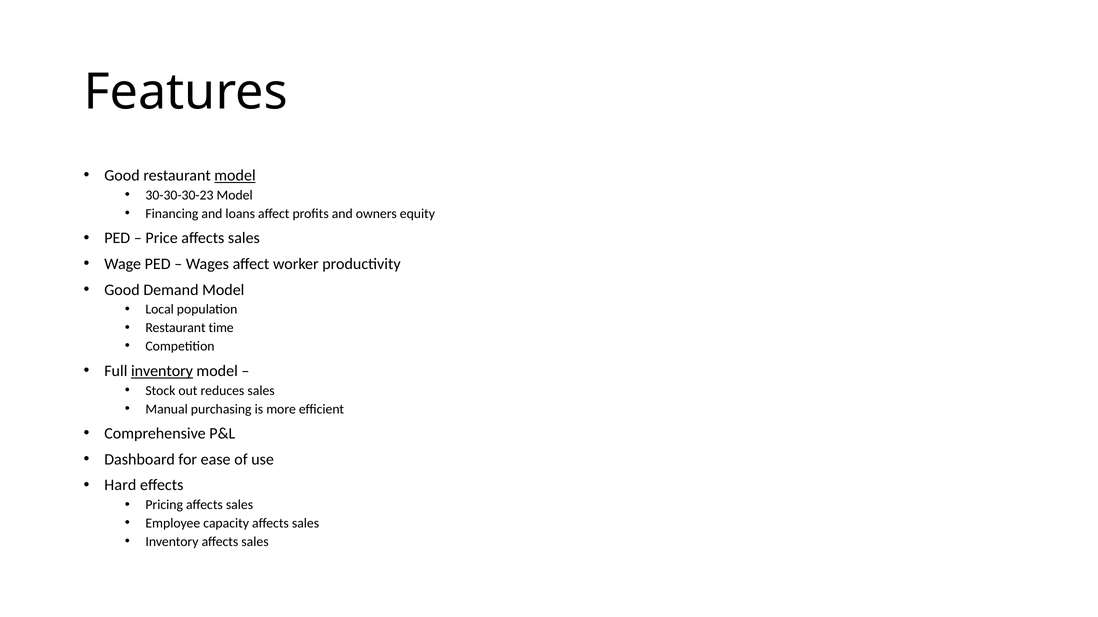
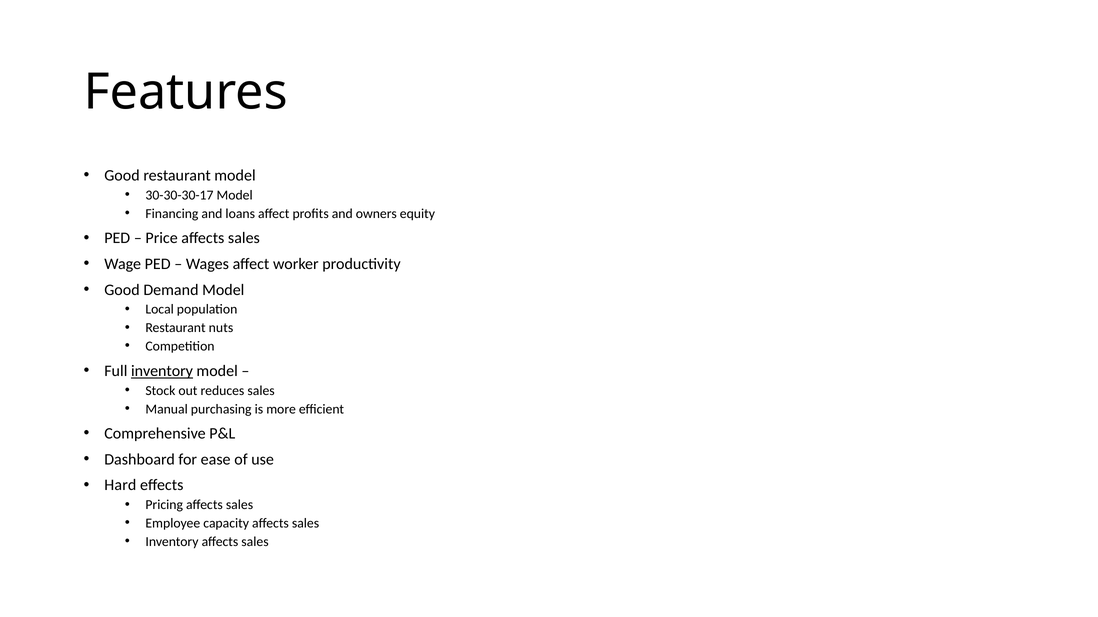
model underline: present -> none (235, 176)
30-30-30-23: 30-30-30-23 -> 30-30-30-17 (179, 195)
time: time -> nuts (221, 328)
